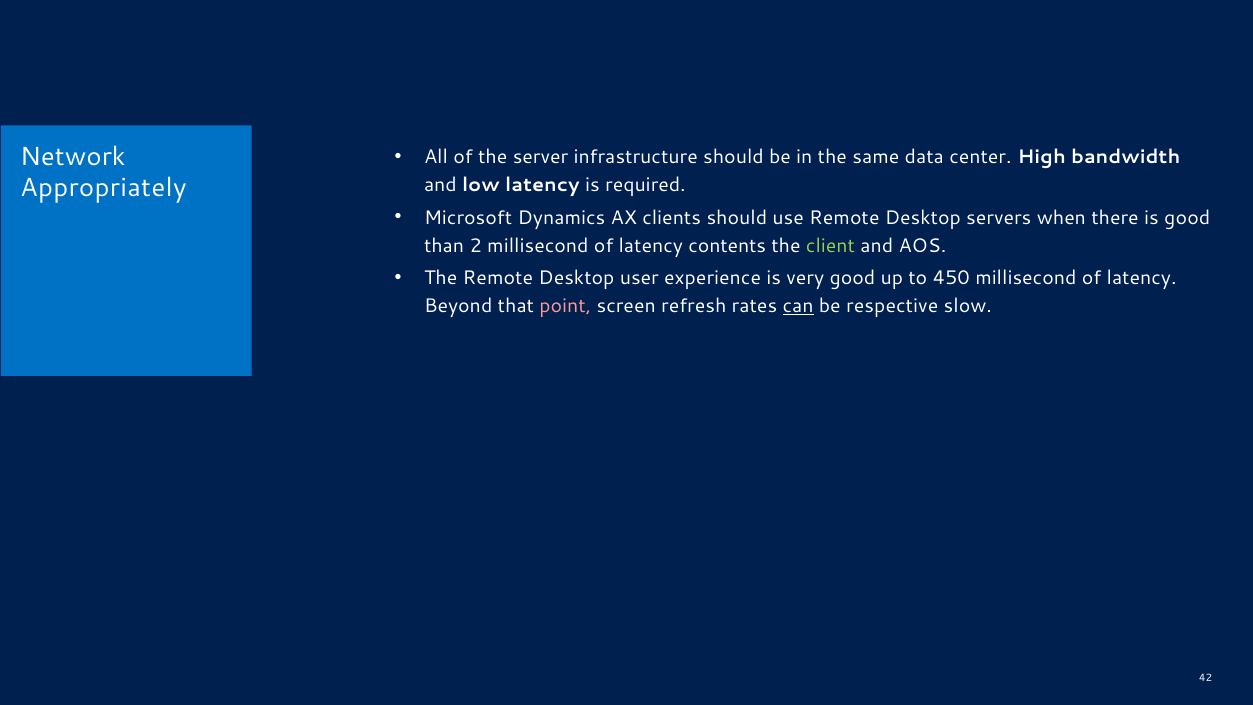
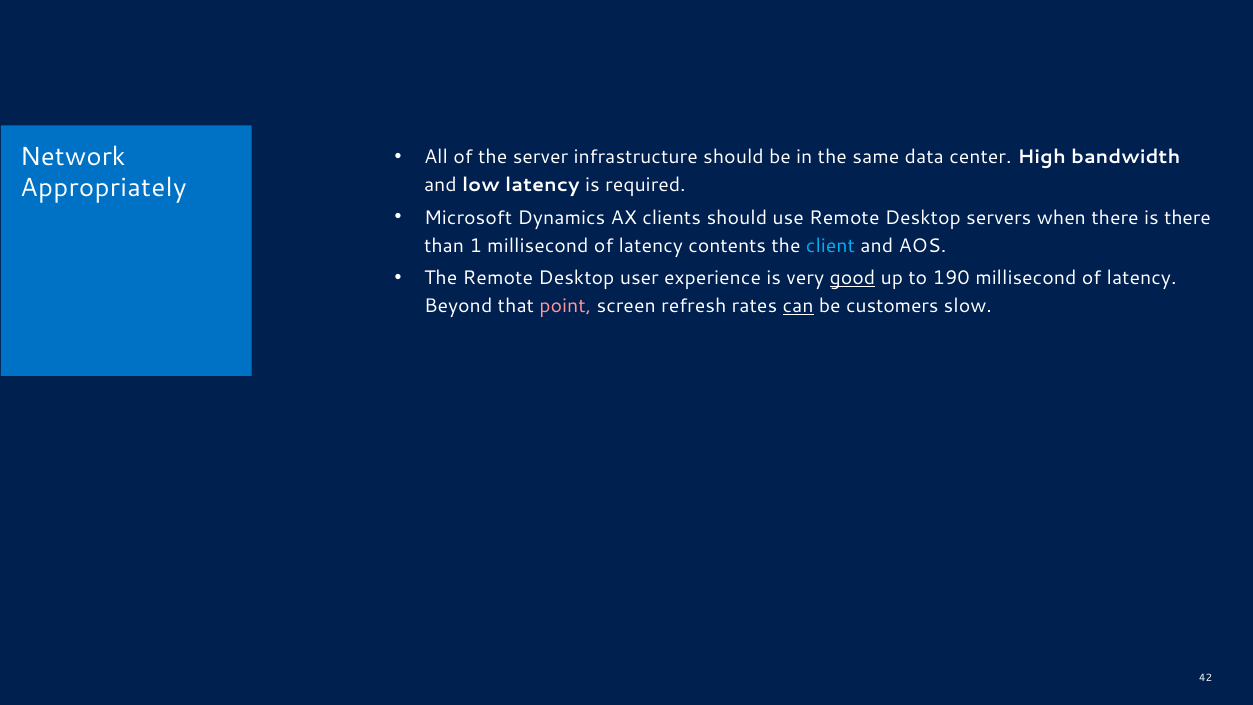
is good: good -> there (1187, 218)
2: 2 -> 1 (476, 246)
client colour: light green -> light blue (831, 246)
good underline: none -> present (852, 278)
450: 450 -> 190 (951, 278)
respective: respective -> customers (892, 306)
